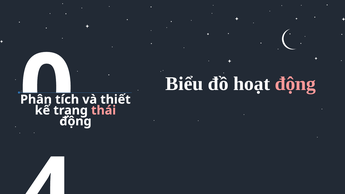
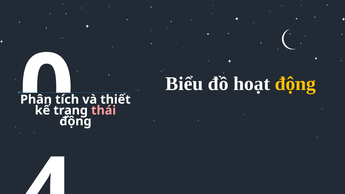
động colour: pink -> yellow (295, 84)
